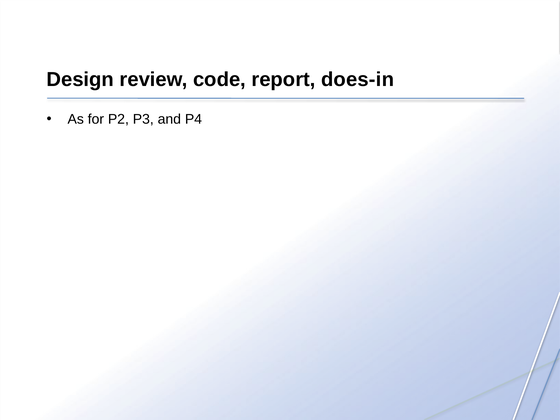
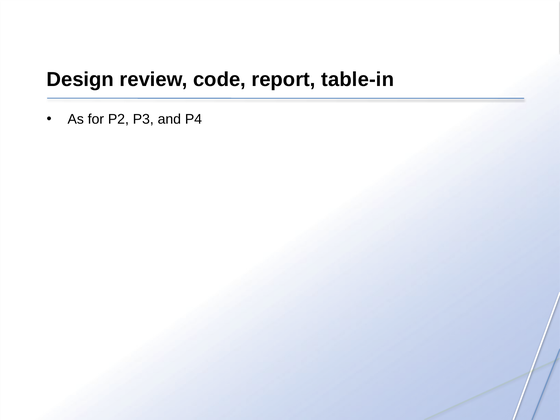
does-in: does-in -> table-in (358, 79)
